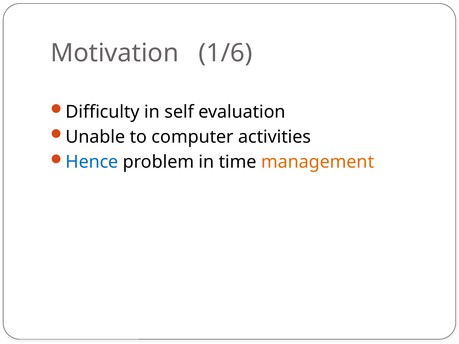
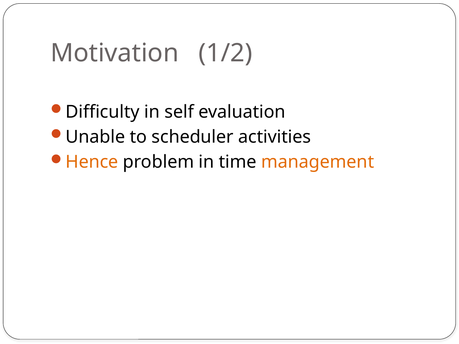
1/6: 1/6 -> 1/2 (226, 53)
computer: computer -> scheduler (193, 137)
Hence colour: blue -> orange (92, 162)
